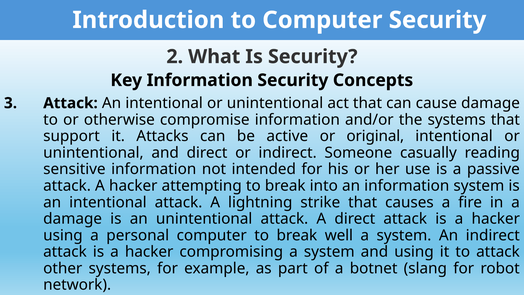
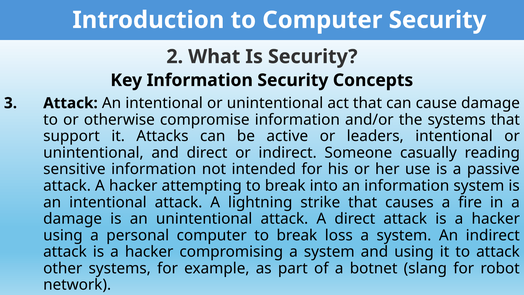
original: original -> leaders (375, 136)
well: well -> loss (339, 235)
